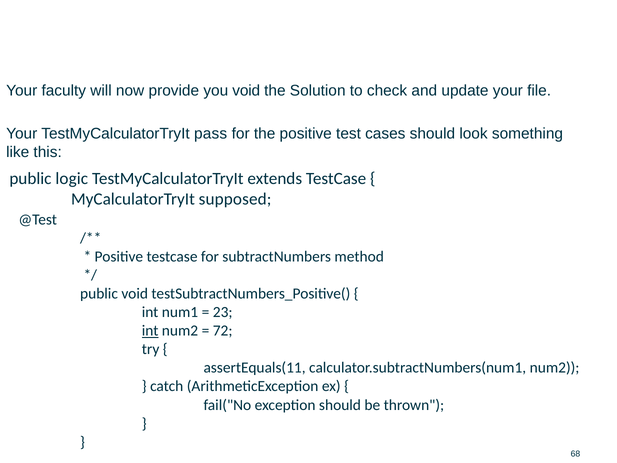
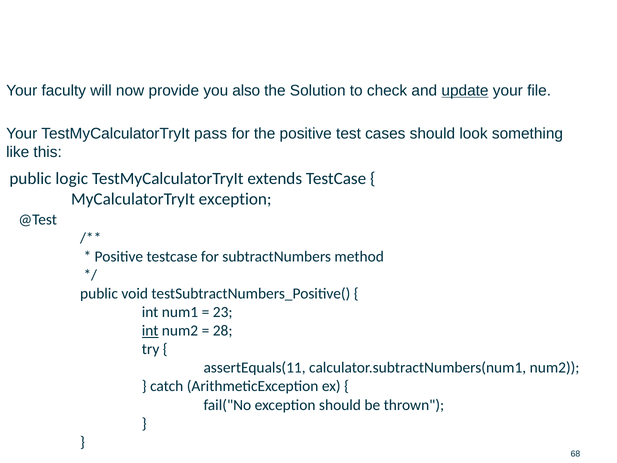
you void: void -> also (246, 91)
update underline: none -> present (465, 91)
MyCalculatorTryIt supposed: supposed -> exception (235, 199)
72: 72 -> 28 (223, 331)
